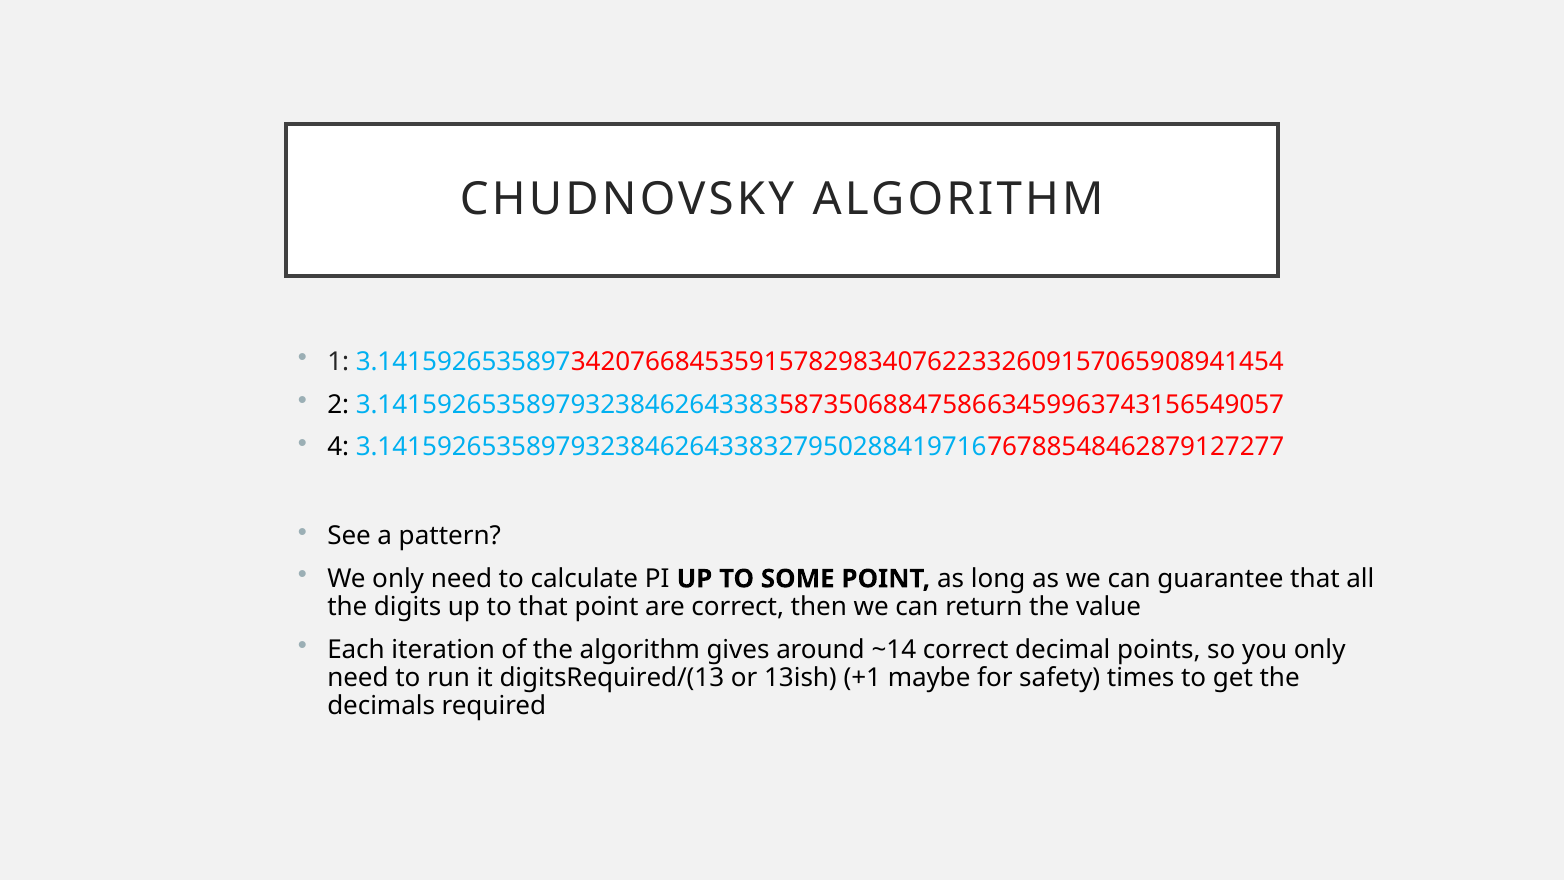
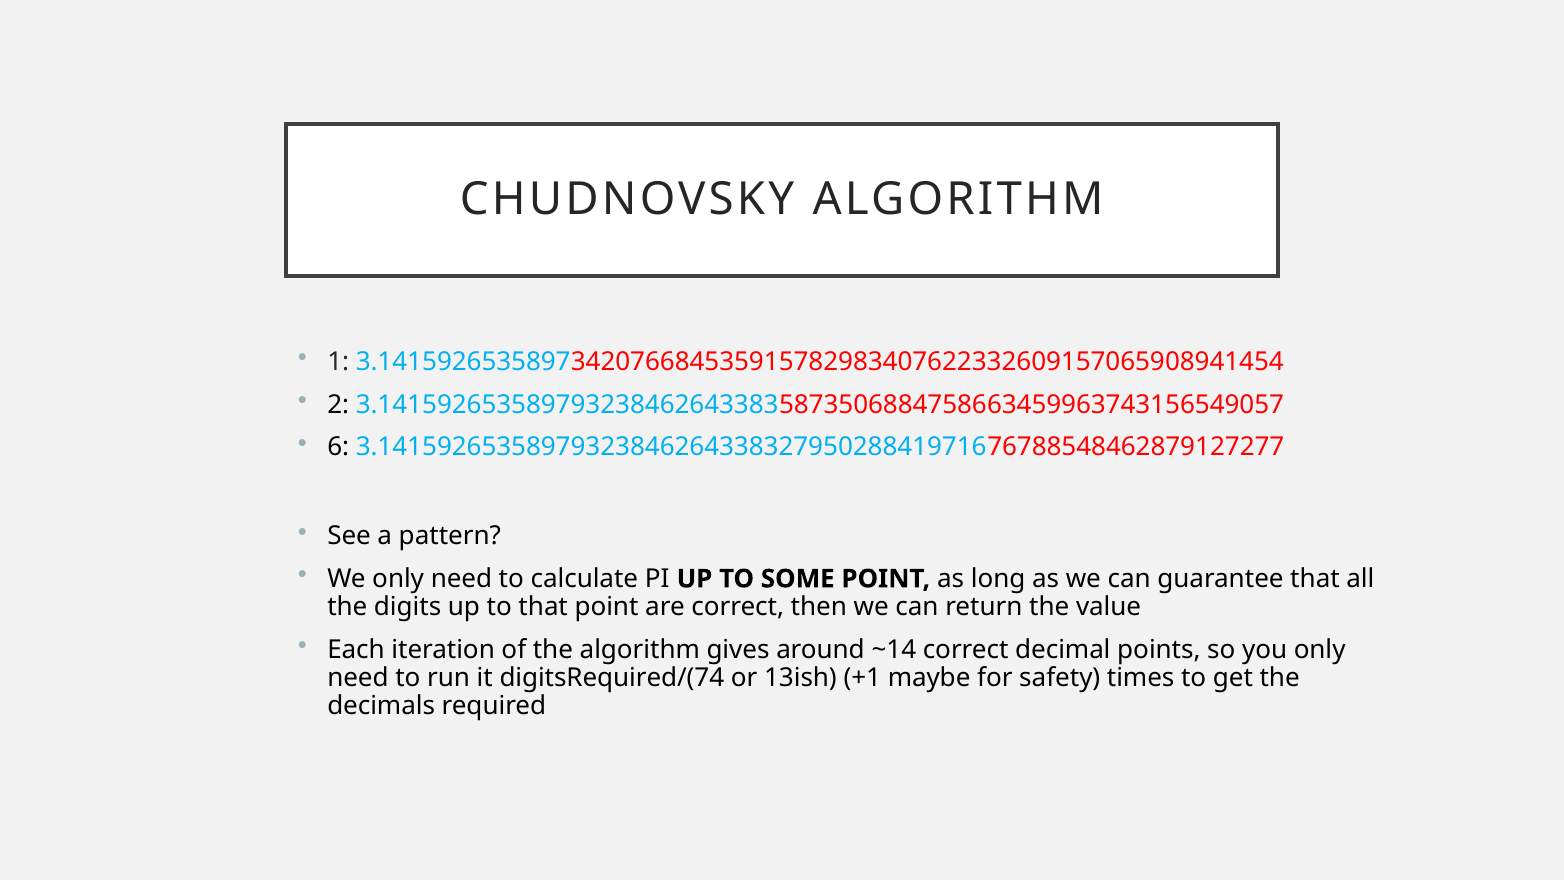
4: 4 -> 6 (338, 447)
digitsRequired/(13: digitsRequired/(13 -> digitsRequired/(74 (612, 678)
